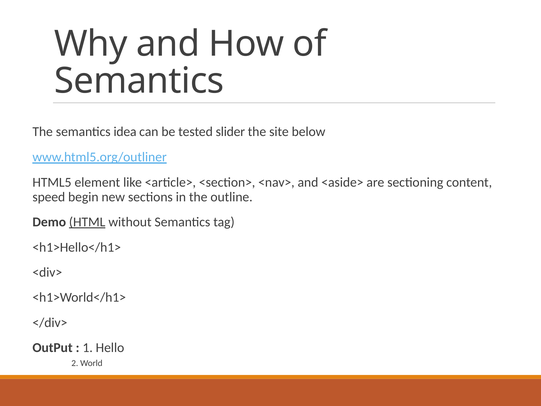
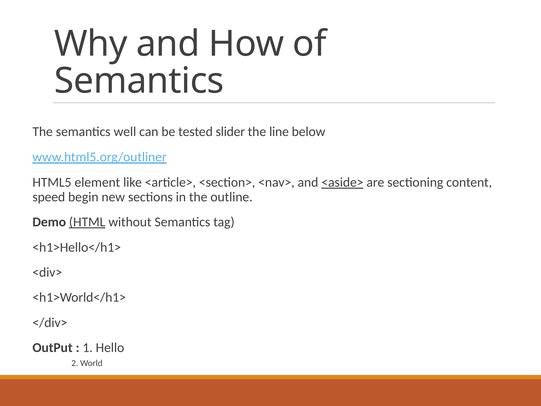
idea: idea -> well (125, 132)
site: site -> line (279, 132)
<aside> underline: none -> present (342, 182)
